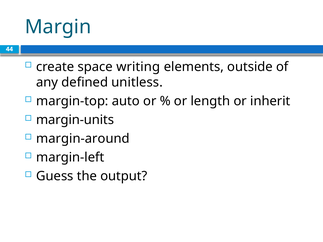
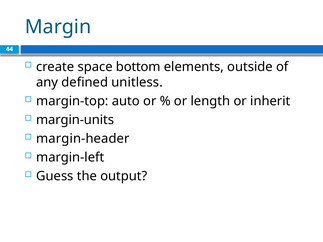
writing: writing -> bottom (138, 67)
margin-around: margin-around -> margin-header (83, 139)
